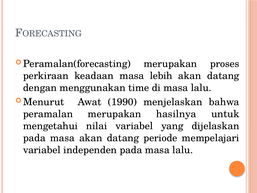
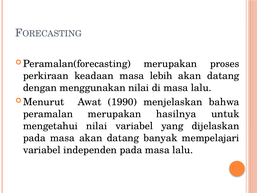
menggunakan time: time -> nilai (139, 88)
periode: periode -> banyak (160, 138)
